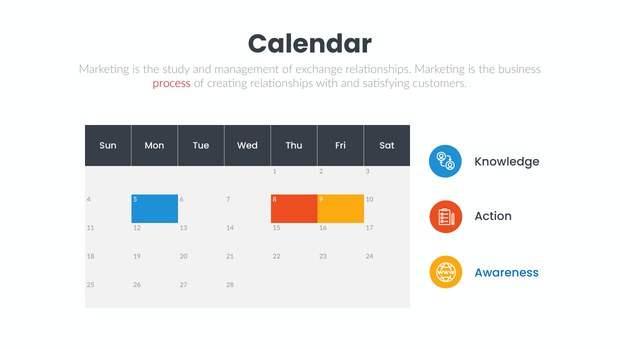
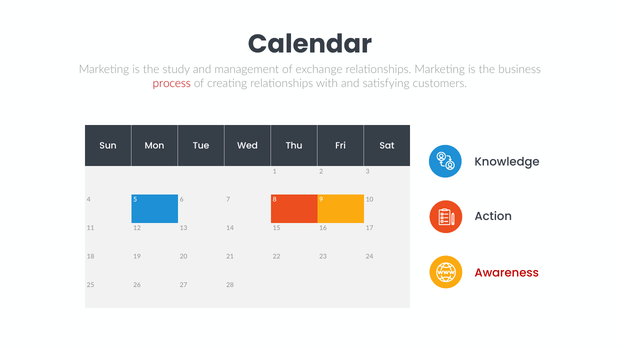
Awareness colour: blue -> red (507, 273)
